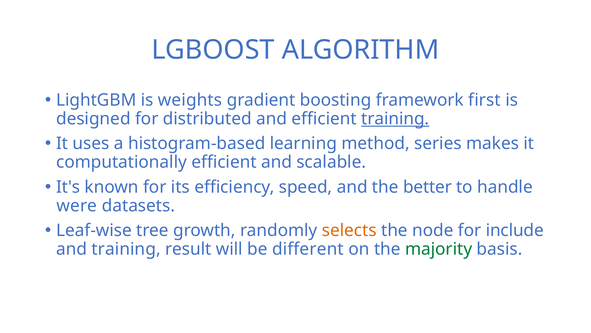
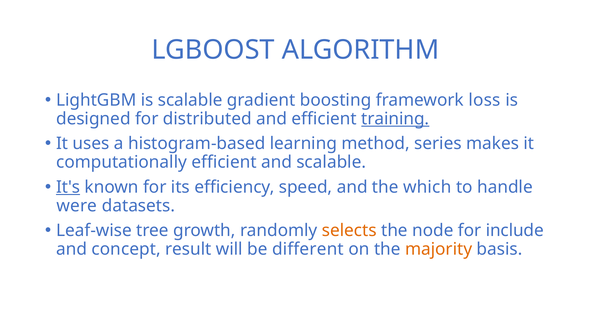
is weights: weights -> scalable (190, 100)
first: first -> loss (485, 100)
It's underline: none -> present (68, 187)
better: better -> which (427, 187)
and training: training -> concept (126, 249)
majority colour: green -> orange (439, 249)
